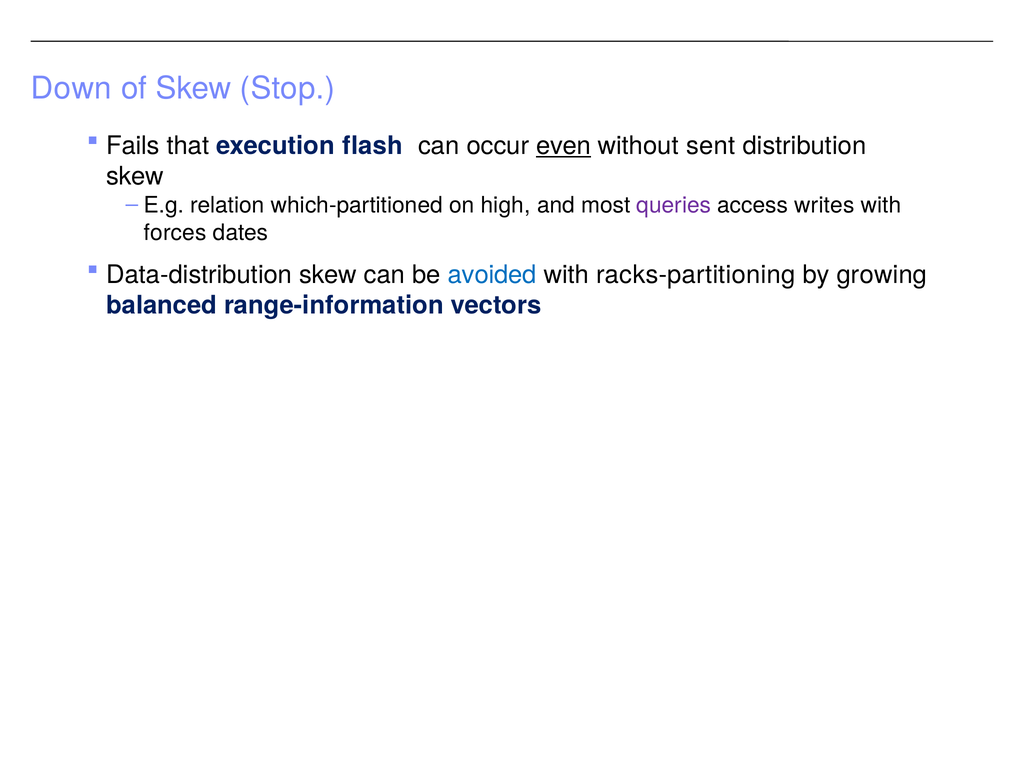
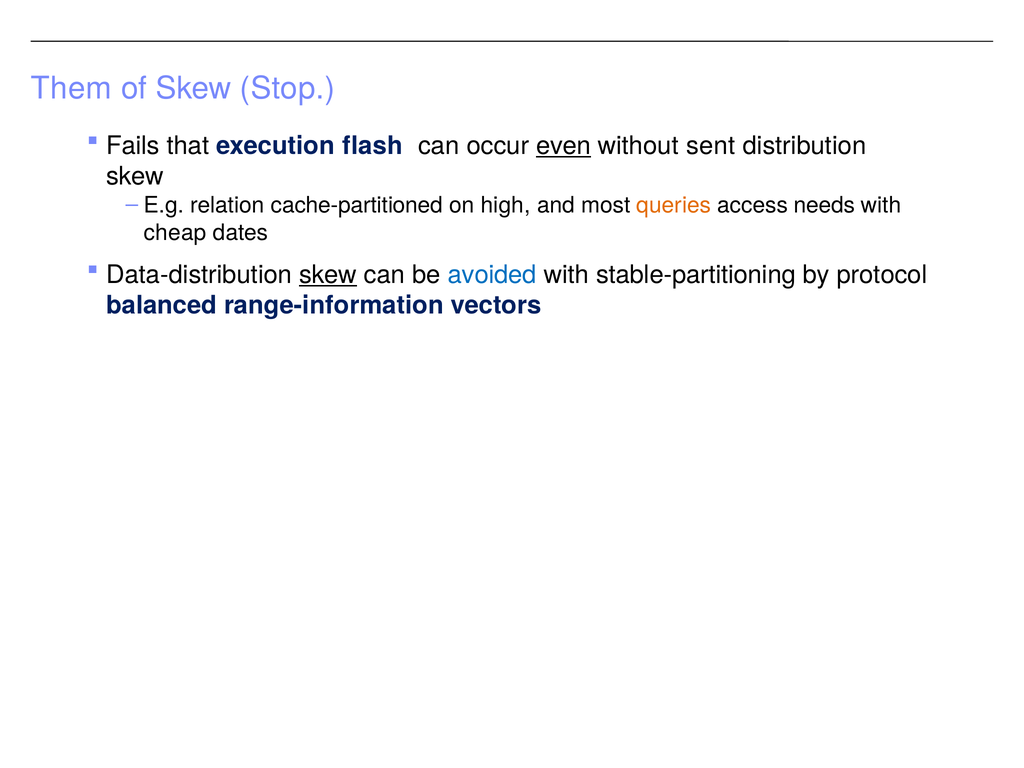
Down: Down -> Them (71, 88)
which-partitioned: which-partitioned -> cache-partitioned (357, 205)
queries colour: purple -> orange (674, 205)
writes: writes -> needs (825, 205)
forces: forces -> cheap (175, 233)
skew underline: none -> present (328, 275)
racks-partitioning: racks-partitioning -> stable-partitioning (696, 275)
growing: growing -> protocol (882, 275)
